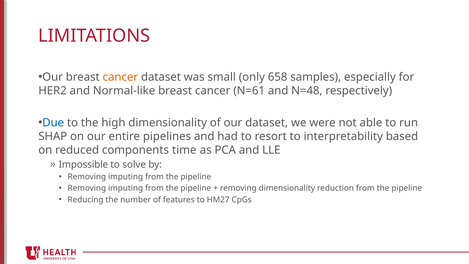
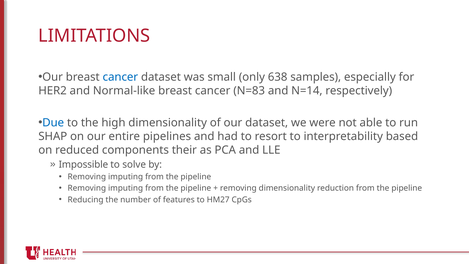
cancer colour: orange -> blue (120, 77)
658: 658 -> 638 (278, 77)
N=61: N=61 -> N=83 (249, 91)
N=48: N=48 -> N=14 (307, 91)
time: time -> their (184, 150)
